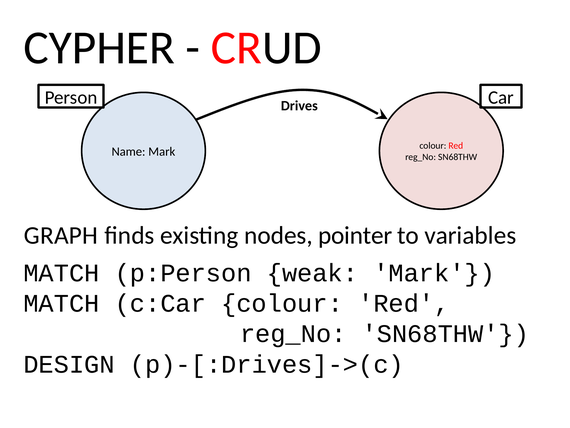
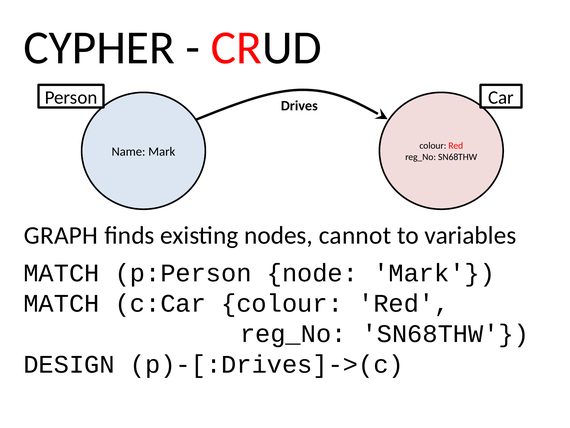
pointer: pointer -> cannot (355, 235)
weak: weak -> node (312, 273)
